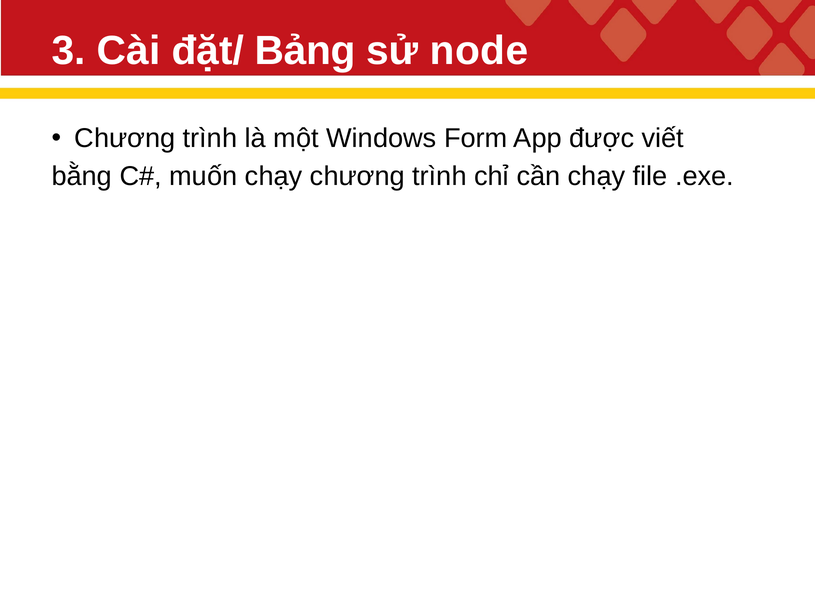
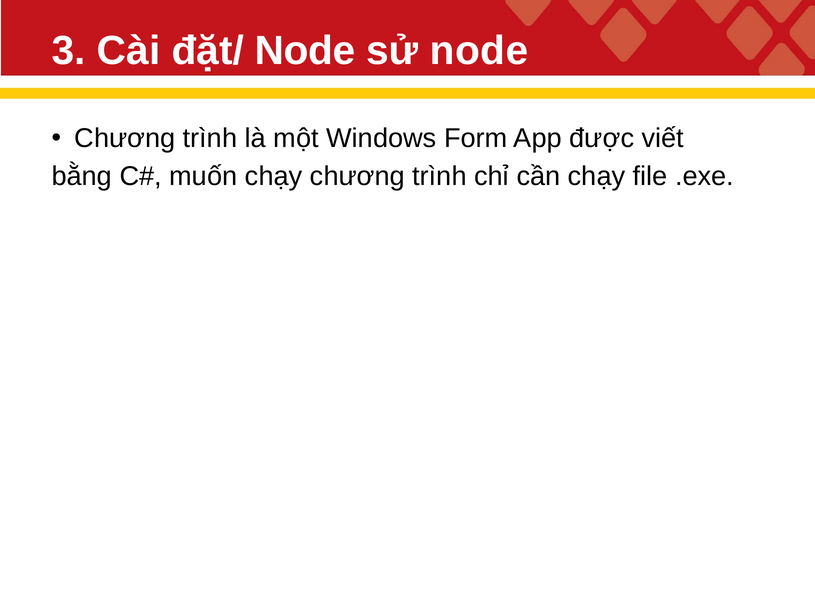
đặt/ Bảng: Bảng -> Node (305, 51)
